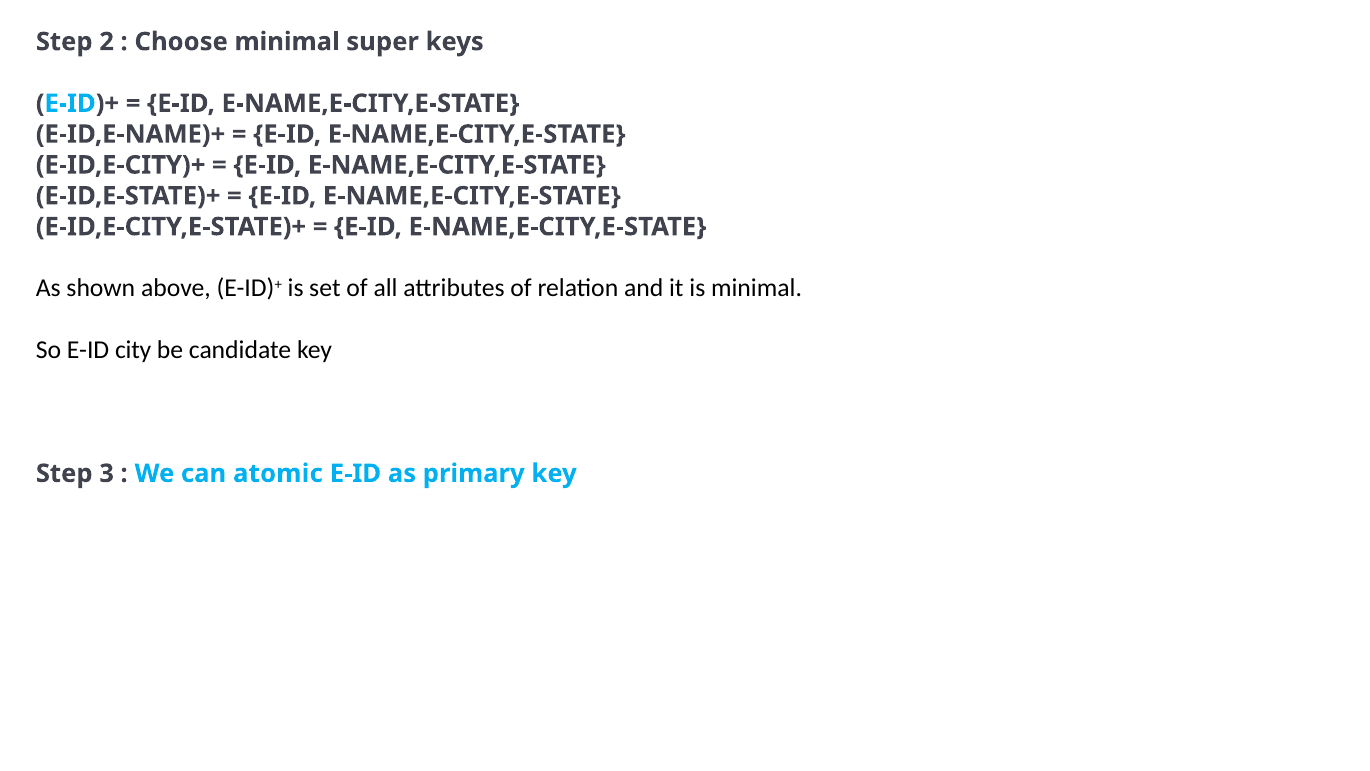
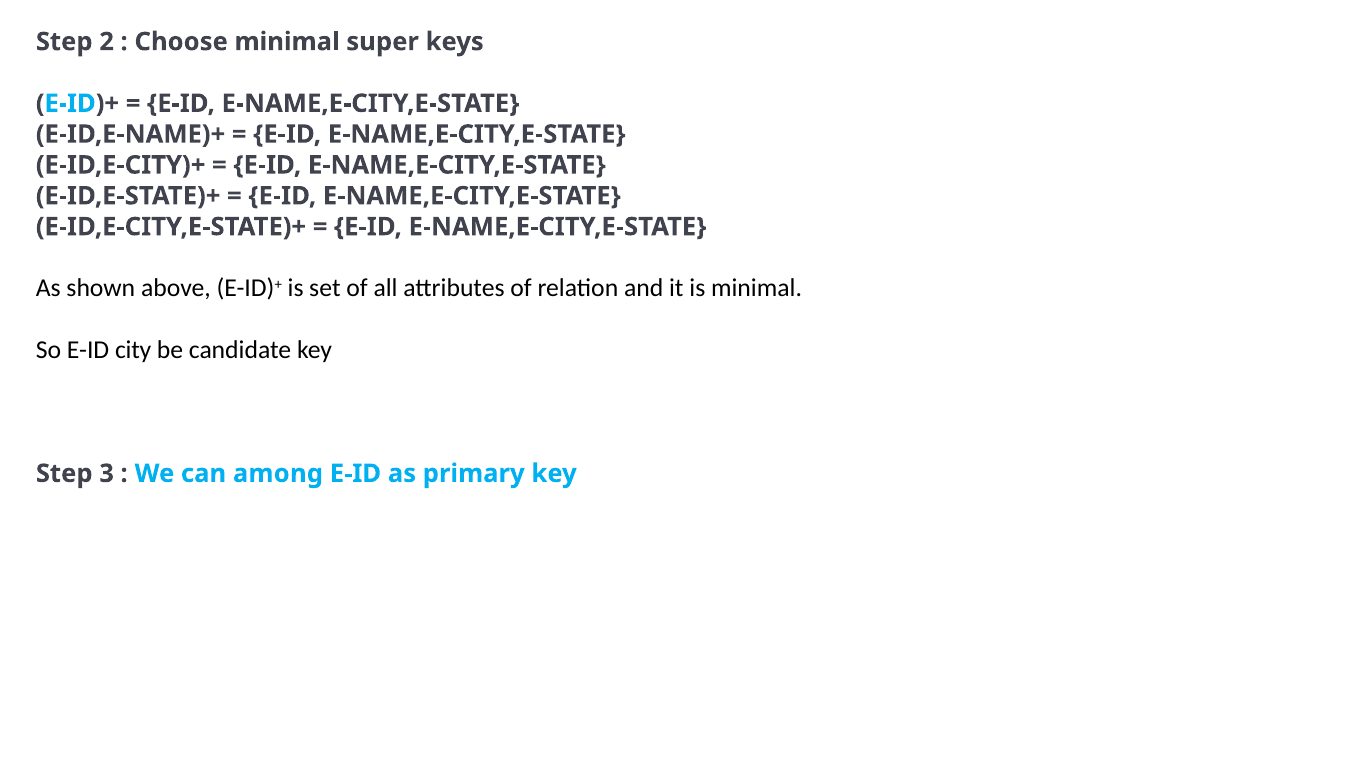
atomic: atomic -> among (278, 473)
